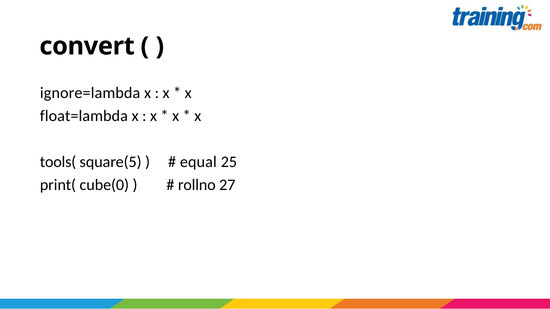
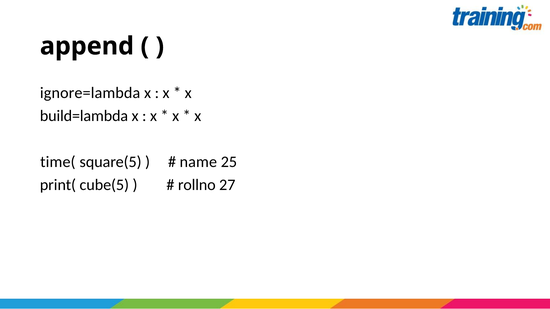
convert: convert -> append (87, 46)
float=lambda: float=lambda -> build=lambda (84, 116)
tools(: tools( -> time( (58, 162)
equal: equal -> name (198, 162)
cube(0: cube(0 -> cube(5 (104, 185)
